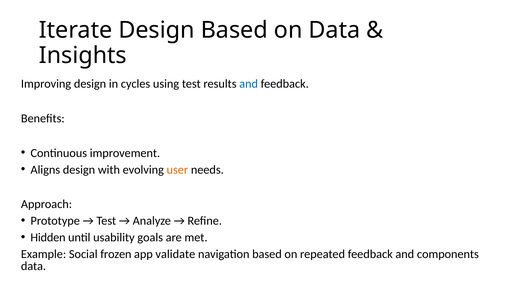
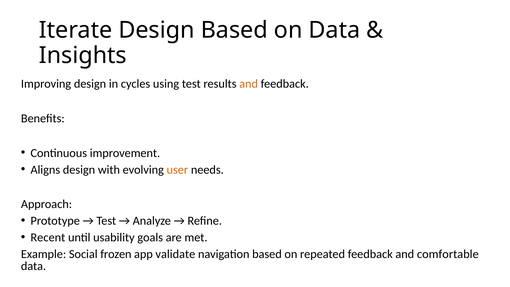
and colour: blue -> orange (249, 84)
Hidden: Hidden -> Recent (48, 237)
components: components -> comfortable (448, 254)
